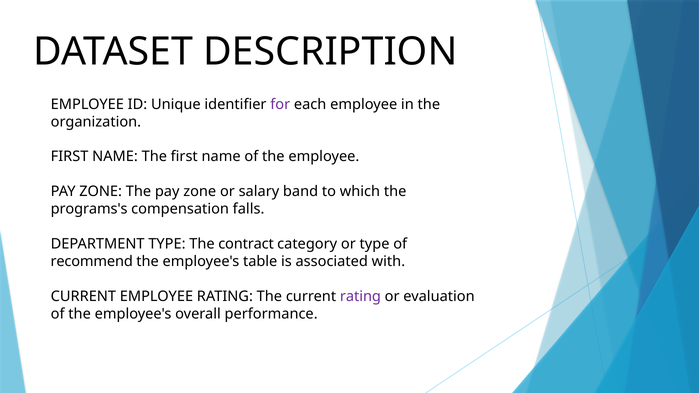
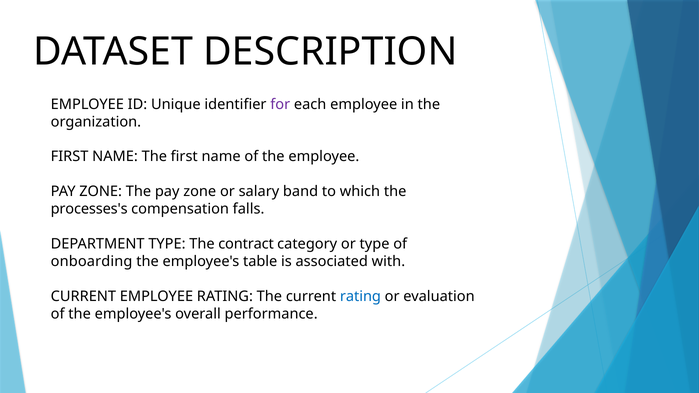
programs's: programs's -> processes's (89, 209)
recommend: recommend -> onboarding (92, 262)
rating colour: purple -> blue (360, 297)
